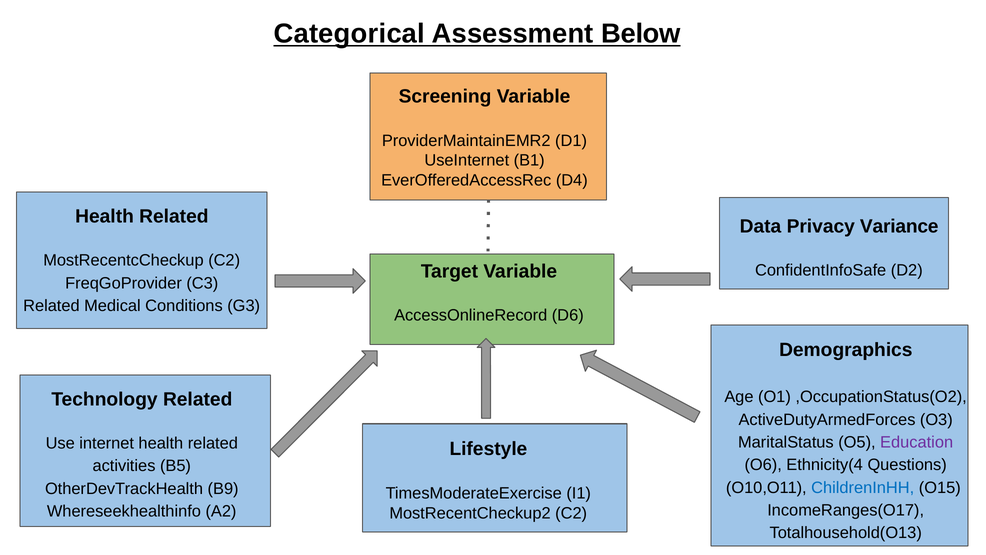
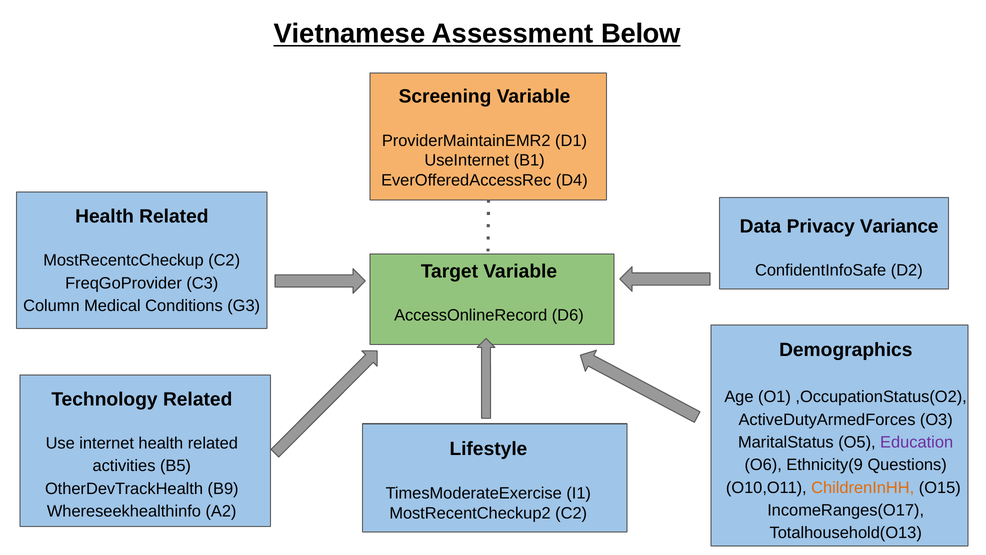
Categorical: Categorical -> Vietnamese (349, 34)
Related: Related -> Column (51, 306)
Ethnicity(4: Ethnicity(4 -> Ethnicity(9 (825, 465)
ChildrenInHH colour: blue -> orange (863, 487)
